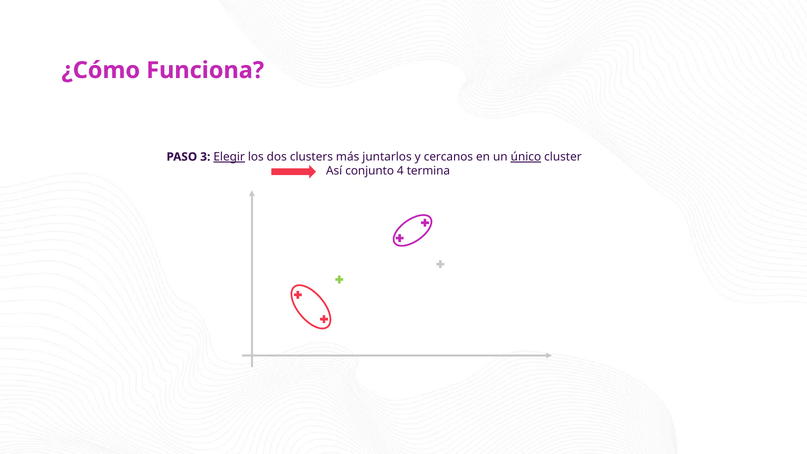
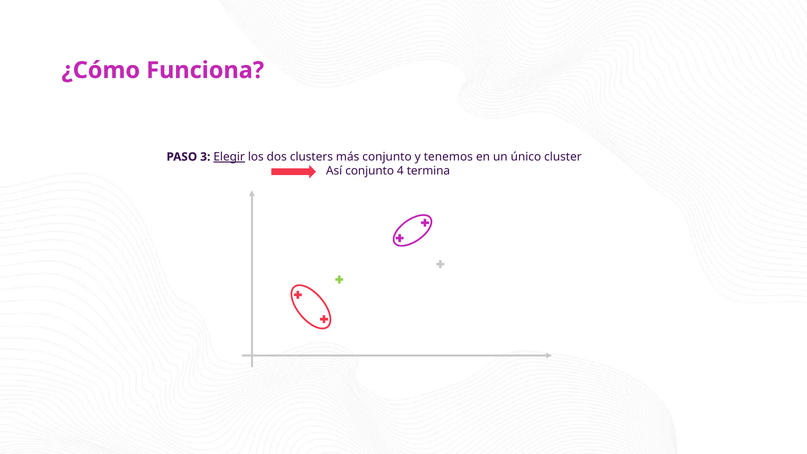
más juntarlos: juntarlos -> conjunto (387, 157)
cercanos: cercanos -> tenemos (448, 157)
único underline: present -> none (526, 157)
